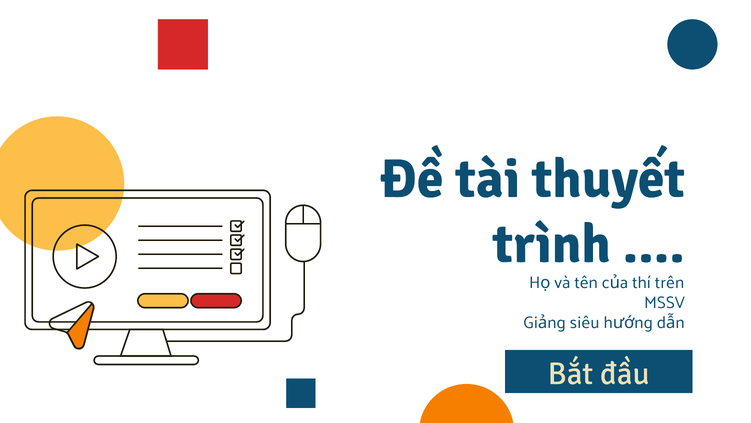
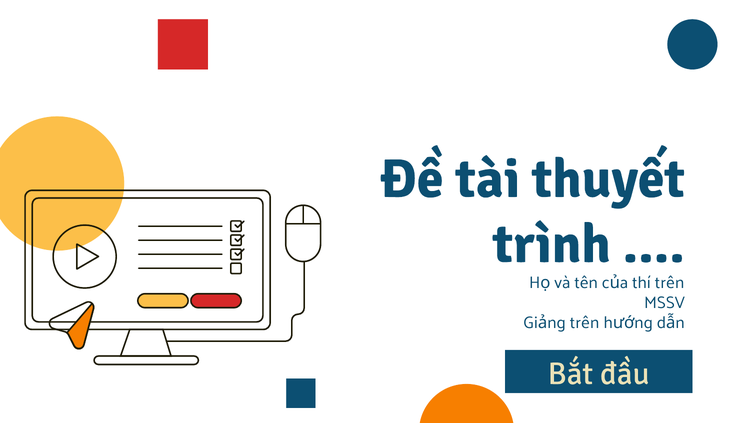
siêu: siêu -> trên (585, 323)
